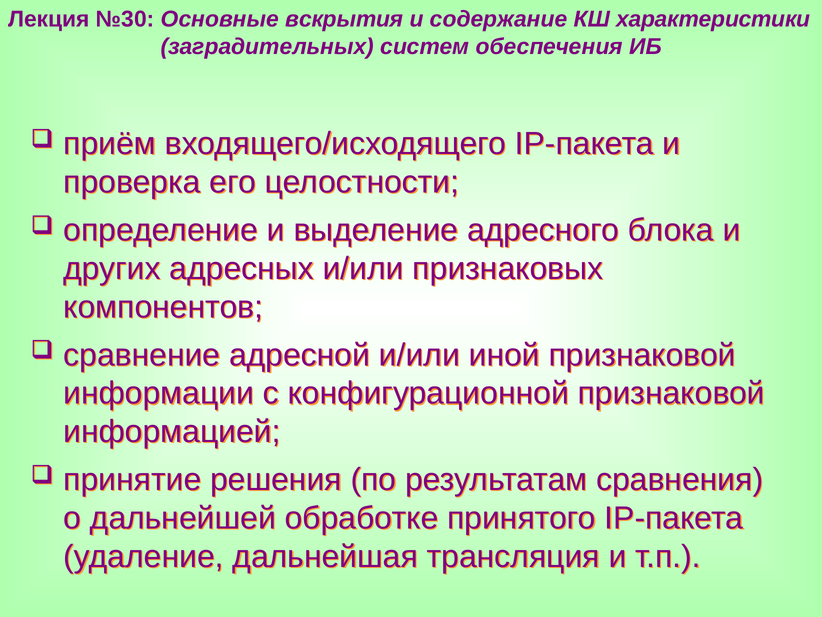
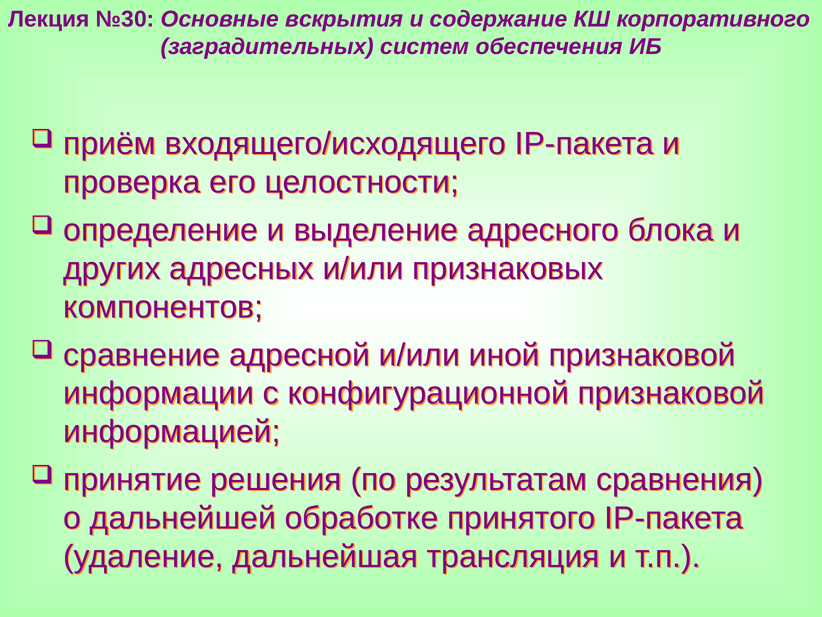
характеристики: характеристики -> корпоративного (713, 19)
